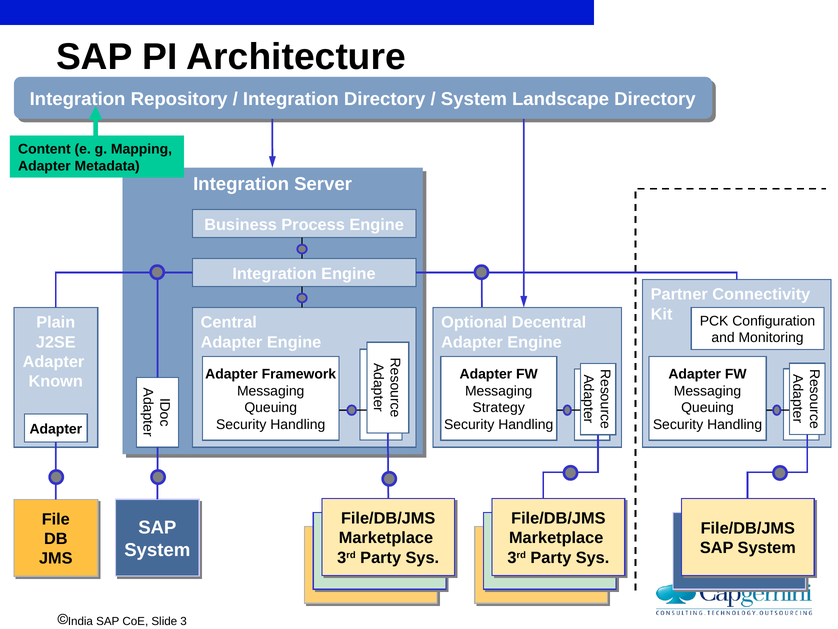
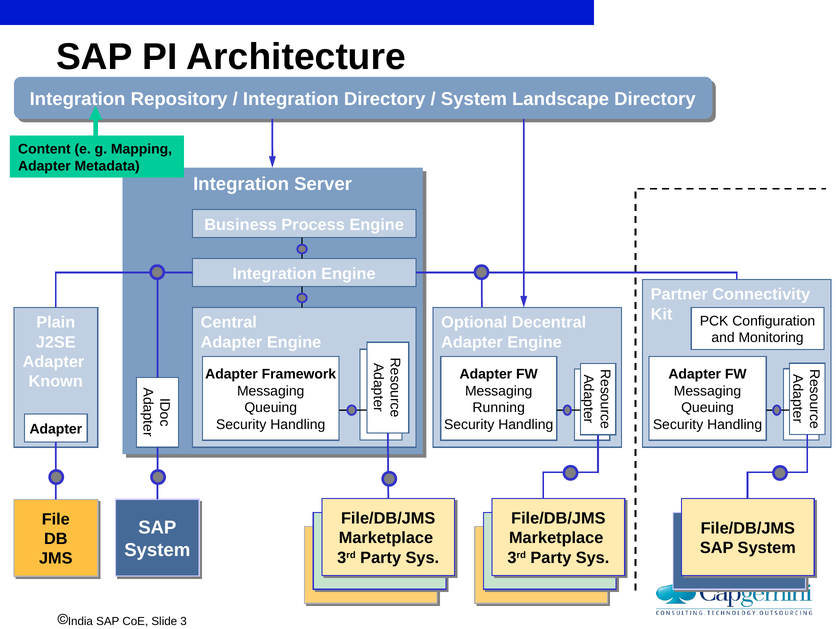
Strategy: Strategy -> Running (499, 407)
